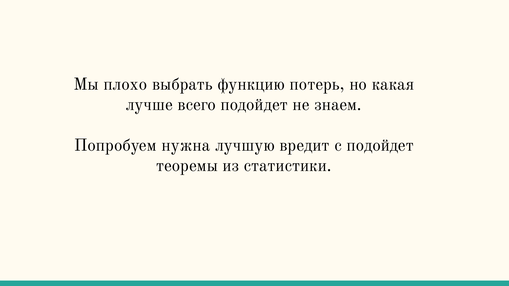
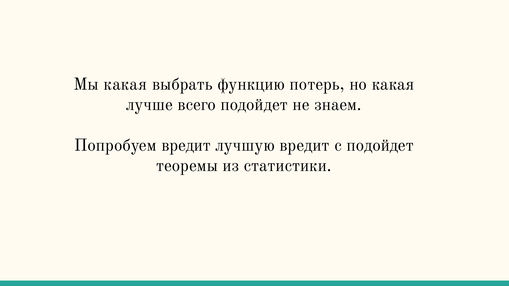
Мы плохо: плохо -> какая (125, 84)
Попробуем нужна: нужна -> вредит (186, 145)
